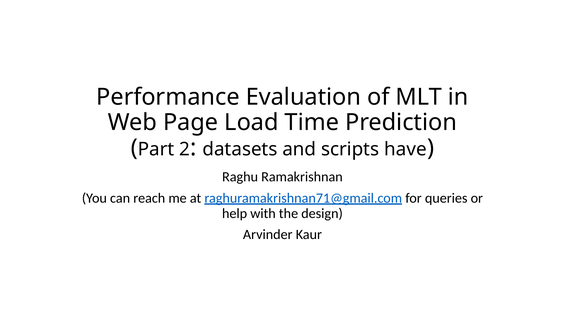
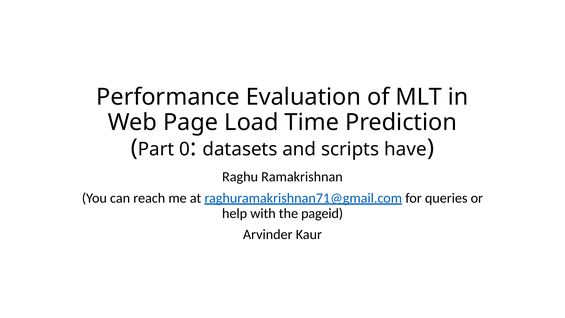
2: 2 -> 0 (185, 149)
design: design -> pageid (322, 213)
